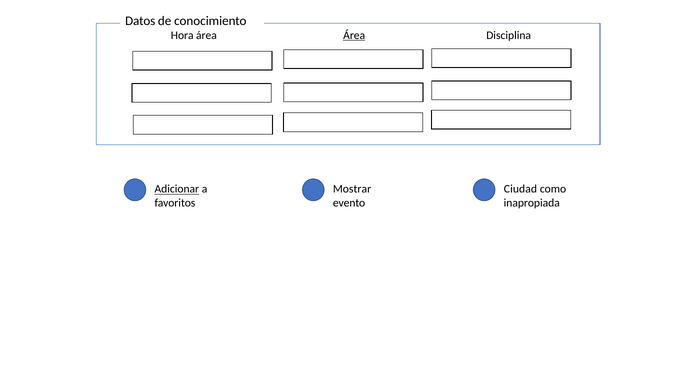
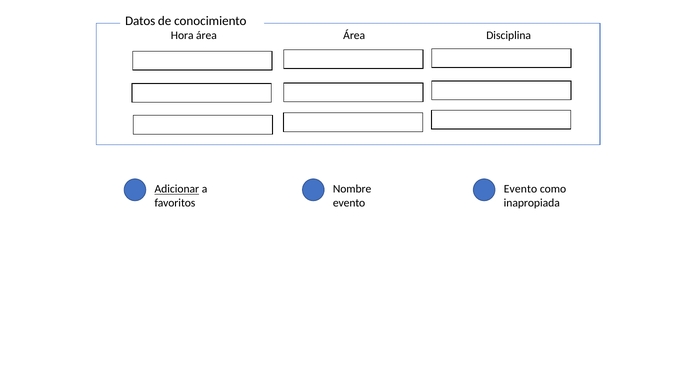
Área underline: present -> none (354, 35)
Mostrar: Mostrar -> Nombre (352, 189)
Ciudad: Ciudad -> Evento (520, 189)
